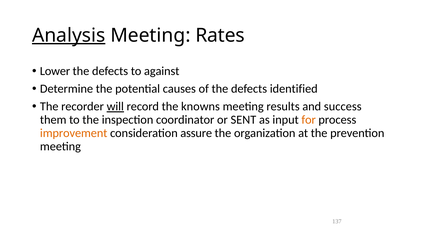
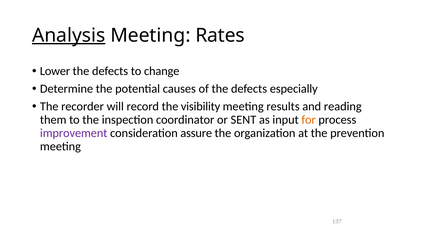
against: against -> change (162, 71)
identified: identified -> especially (294, 89)
will underline: present -> none (115, 106)
knowns: knowns -> visibility (201, 106)
success: success -> reading (343, 106)
improvement colour: orange -> purple (74, 133)
